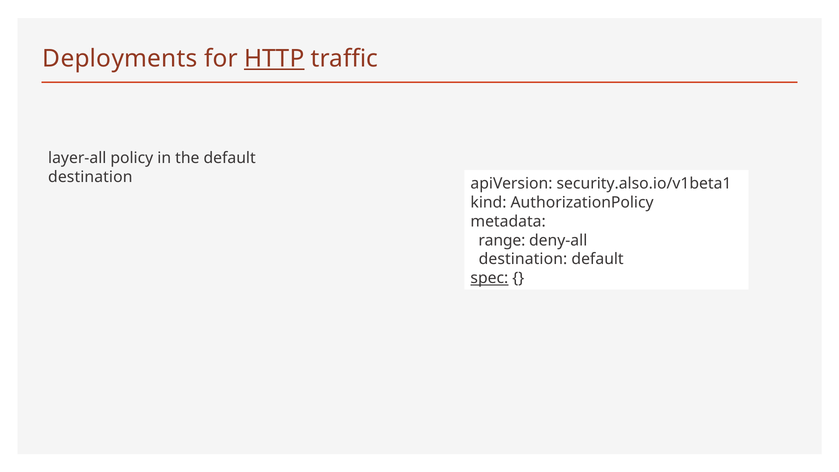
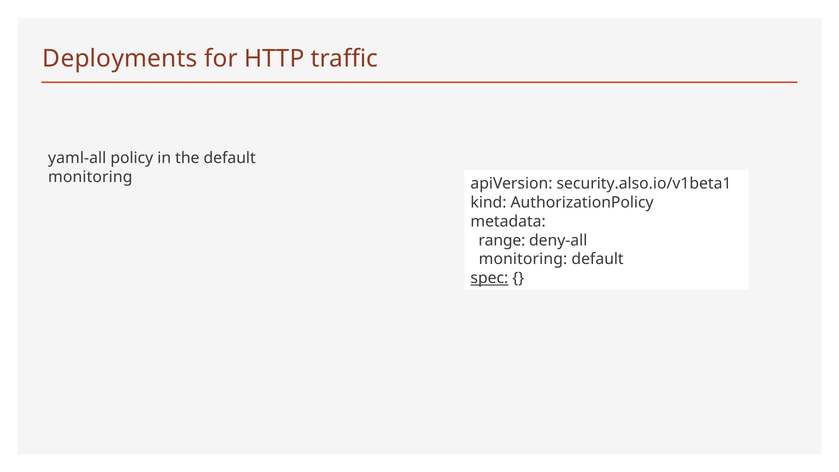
HTTP underline: present -> none (274, 59)
layer-all: layer-all -> yaml-all (77, 158)
destination: destination -> monitoring (90, 177)
destination: destination -> monitoring (523, 259)
